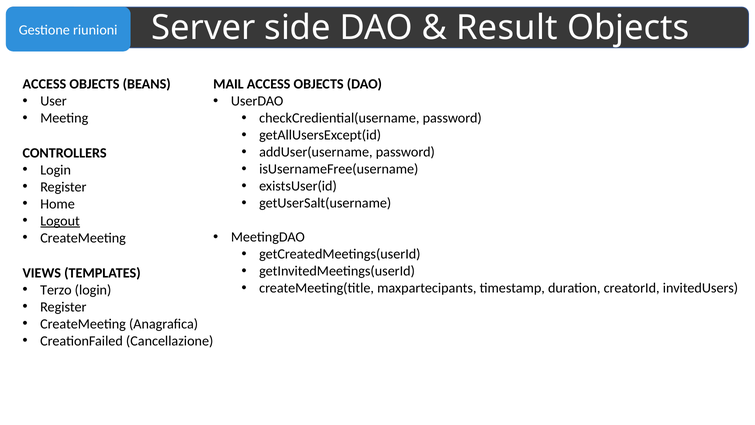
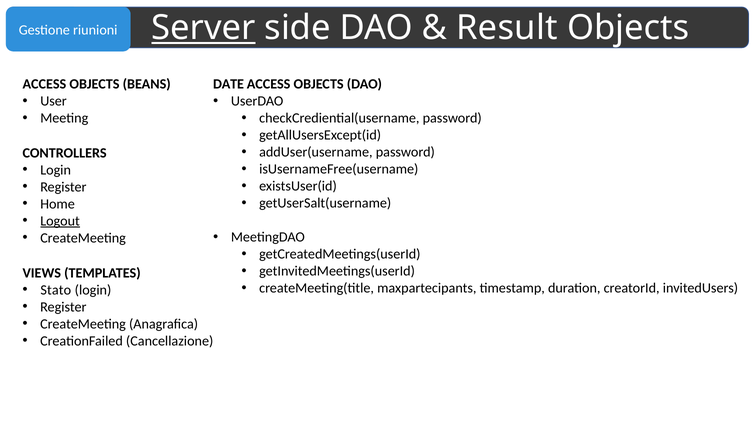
Server underline: none -> present (203, 28)
MAIL: MAIL -> DATE (228, 84)
Terzo: Terzo -> Stato (56, 290)
